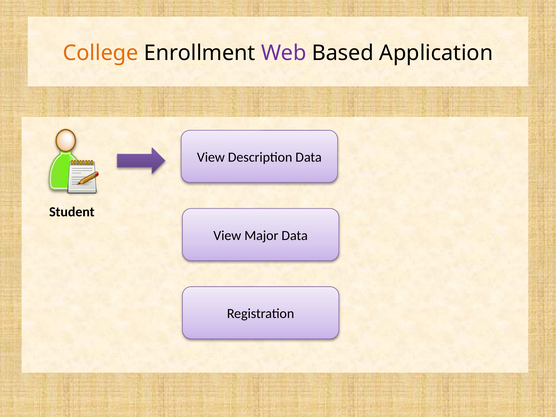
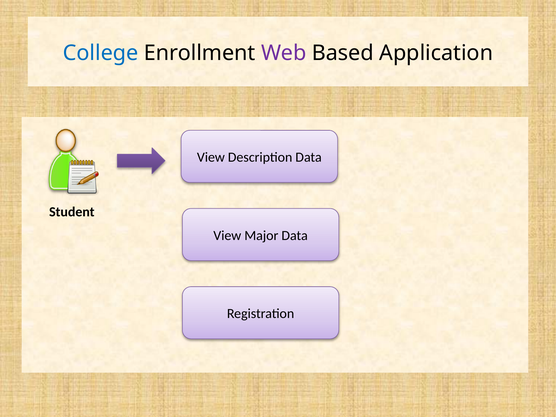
College colour: orange -> blue (101, 53)
